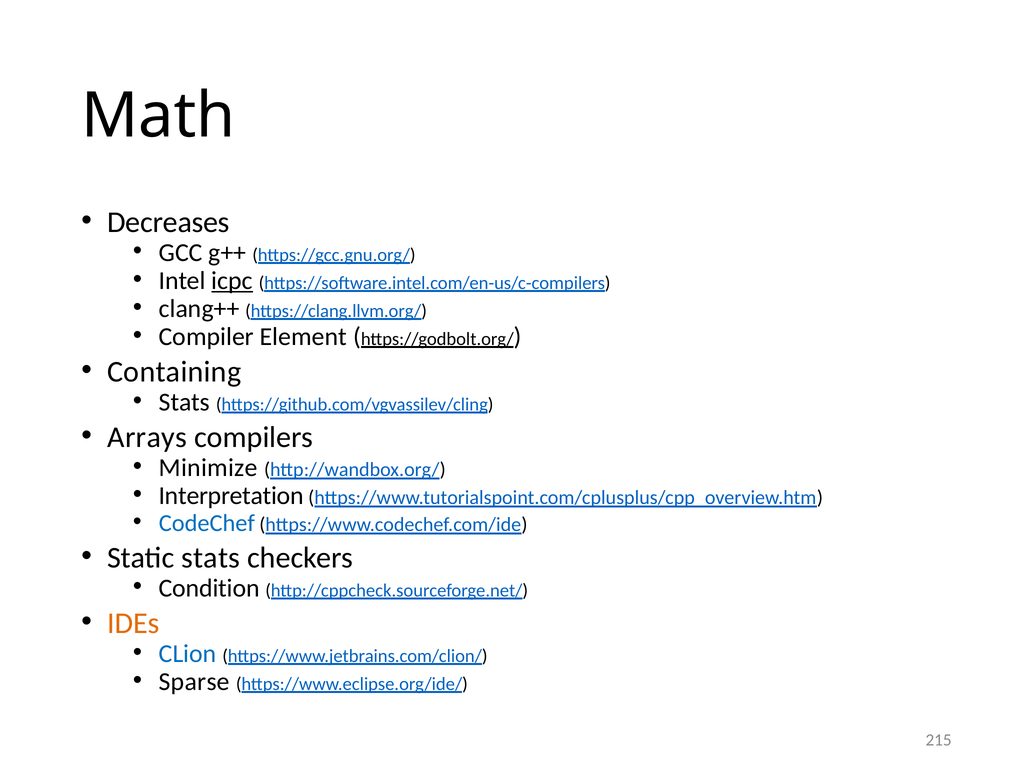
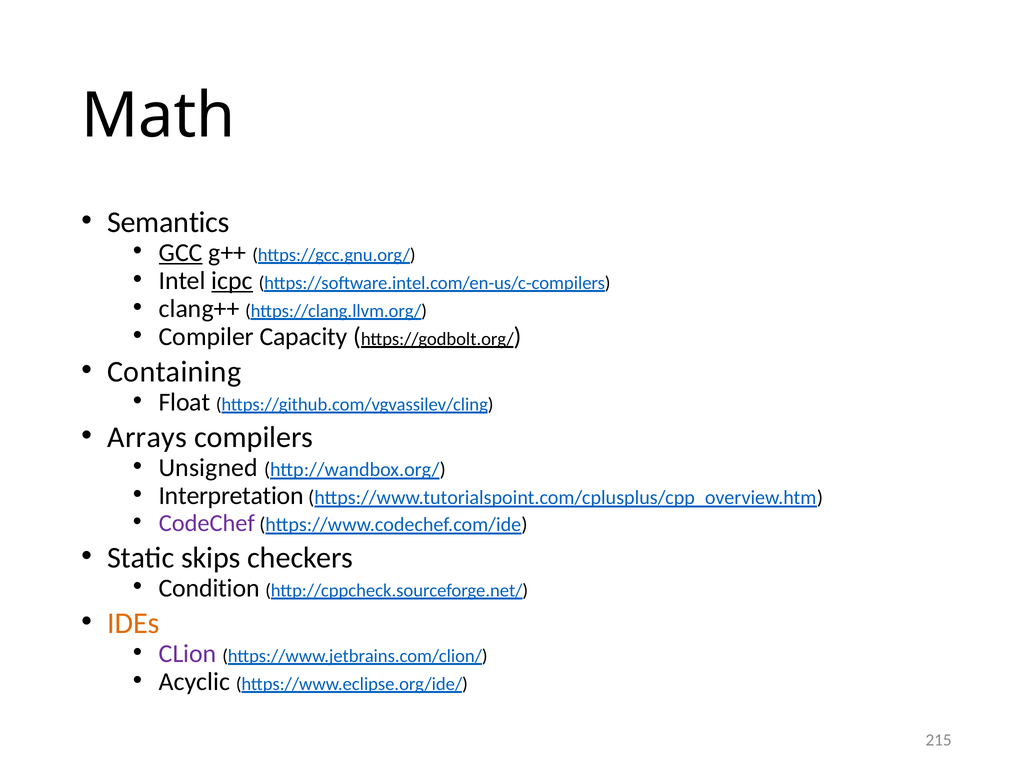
Decreases: Decreases -> Semantics (168, 222)
GCC underline: none -> present (181, 252)
Element: Element -> Capacity (304, 337)
Stats: Stats -> Float (185, 402)
Minimize: Minimize -> Unsigned (208, 468)
CodeChef colour: blue -> purple (207, 523)
Static stats: stats -> skips (211, 558)
CLion colour: blue -> purple (188, 653)
Sparse: Sparse -> Acyclic (194, 681)
